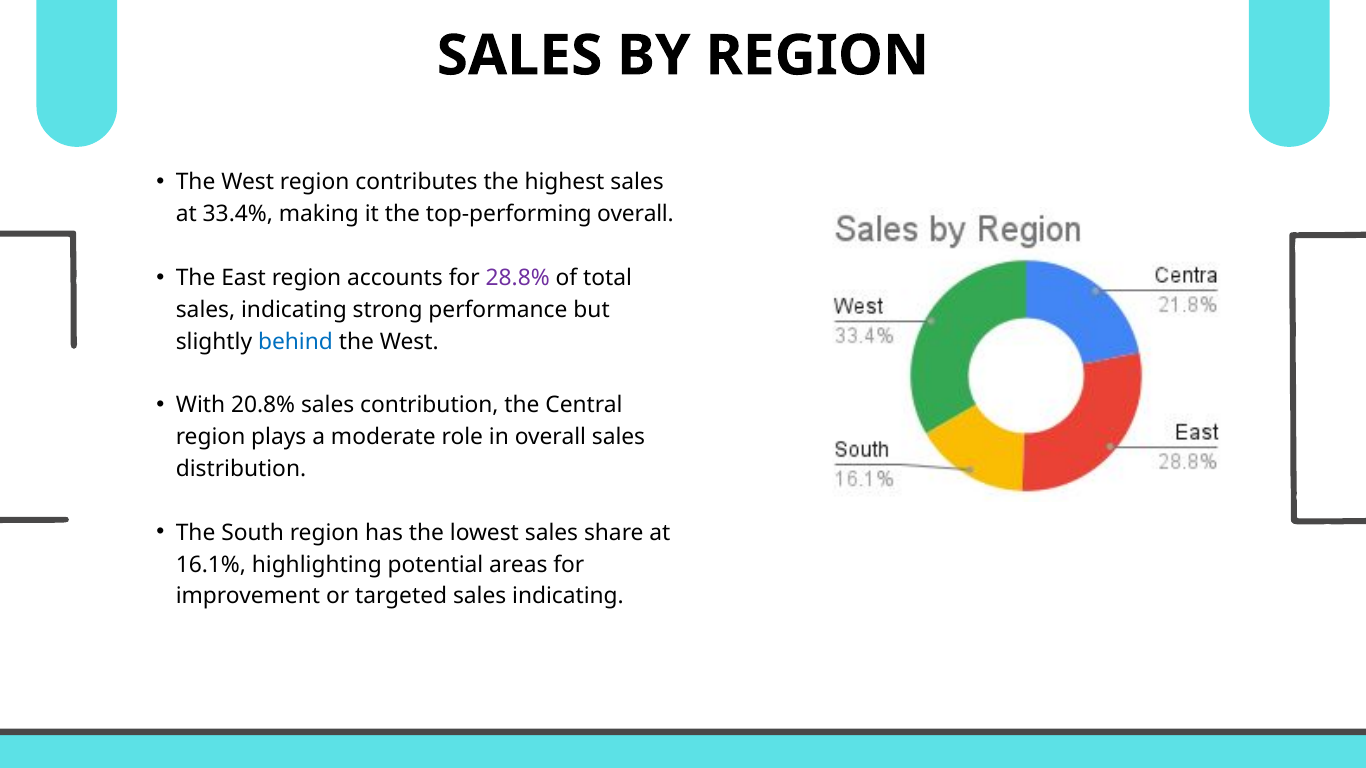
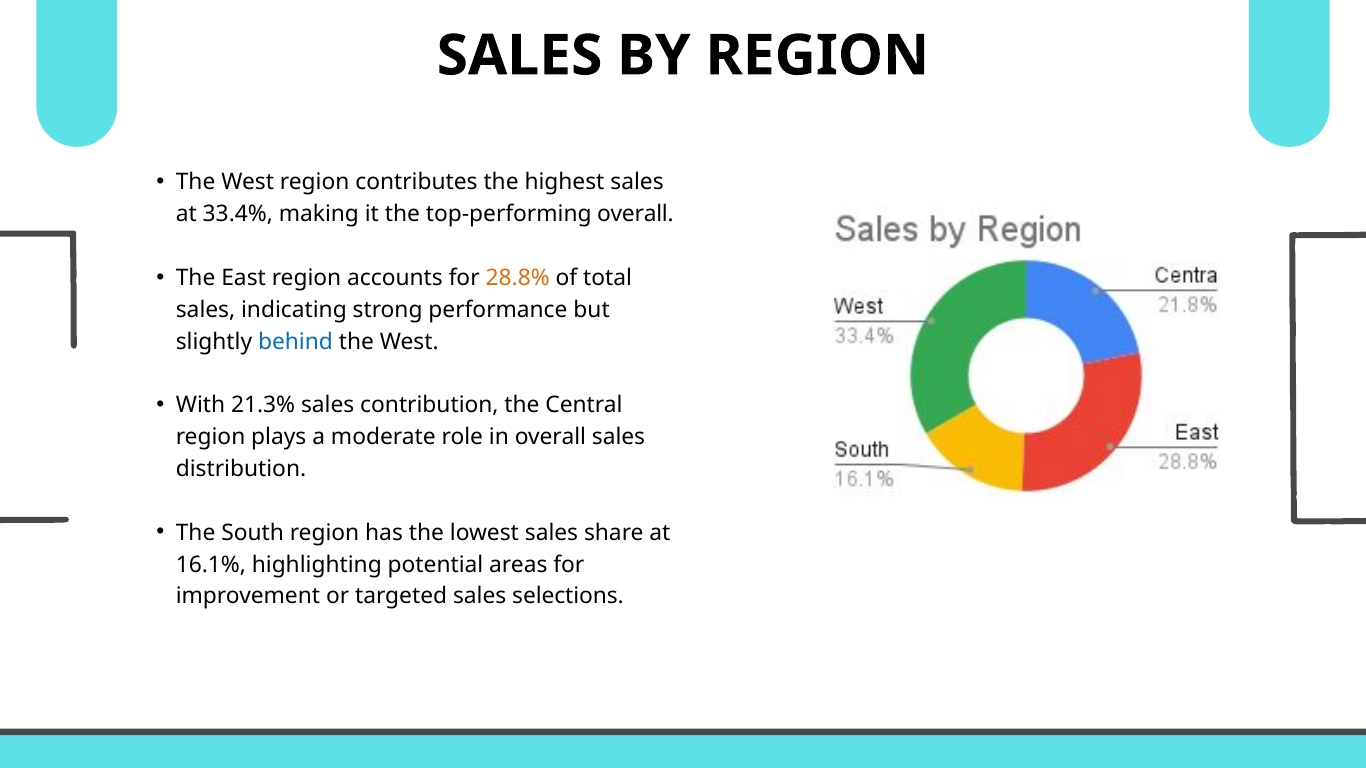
28.8% colour: purple -> orange (518, 278)
20.8%: 20.8% -> 21.3% (263, 405)
targeted sales indicating: indicating -> selections (568, 597)
